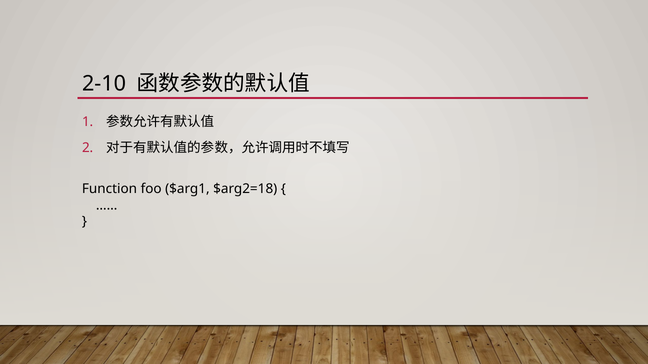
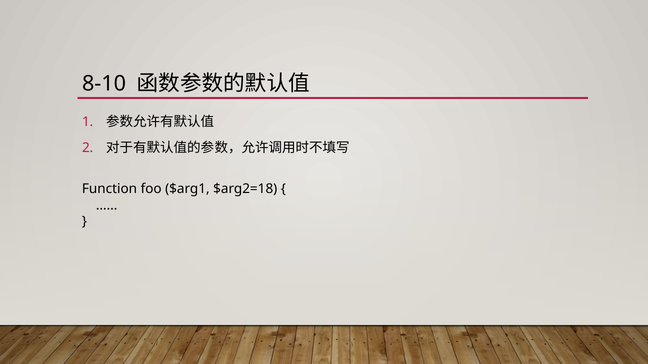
2-10: 2-10 -> 8-10 (104, 84)
